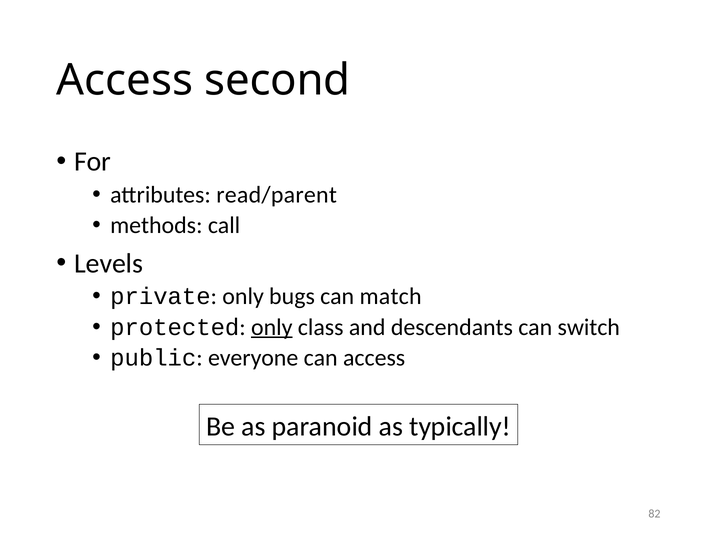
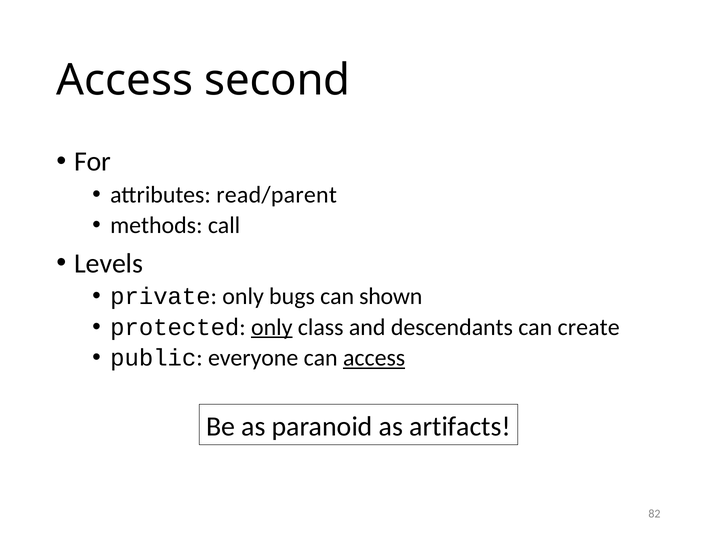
match: match -> shown (391, 296)
switch: switch -> create (589, 327)
access underline: none -> present (374, 358)
typically: typically -> artifacts (460, 426)
